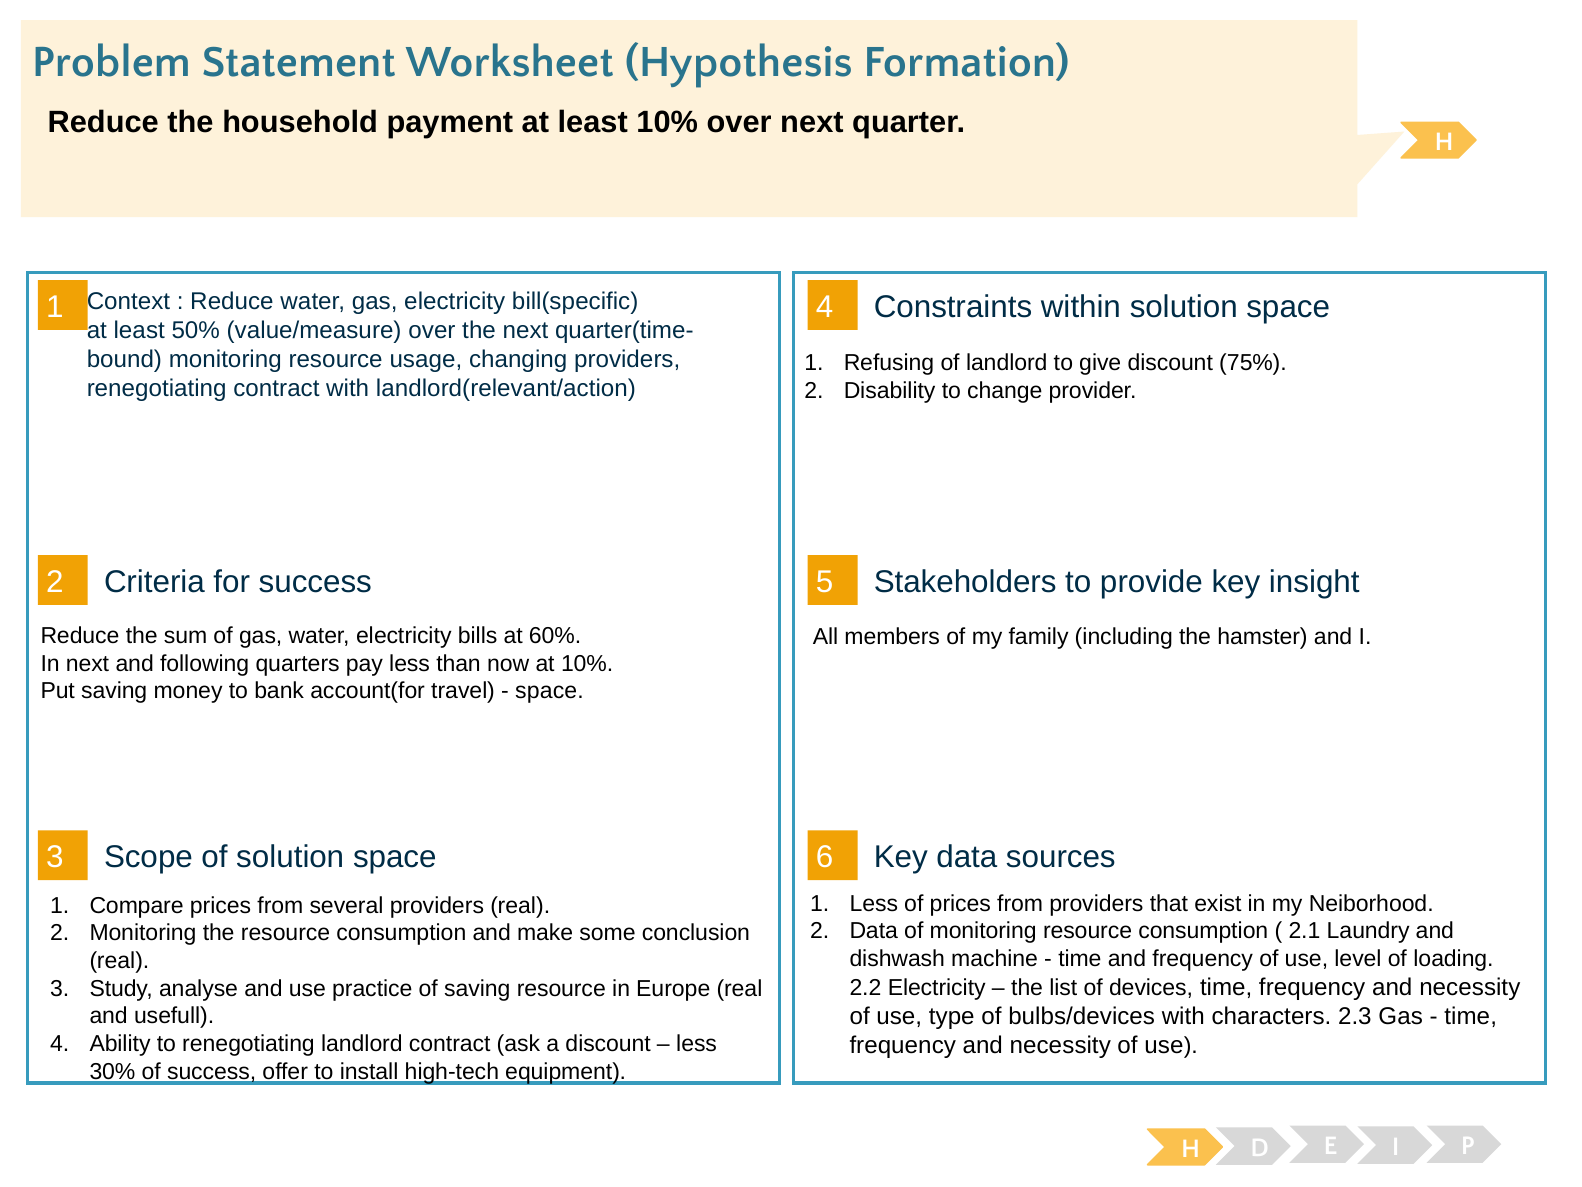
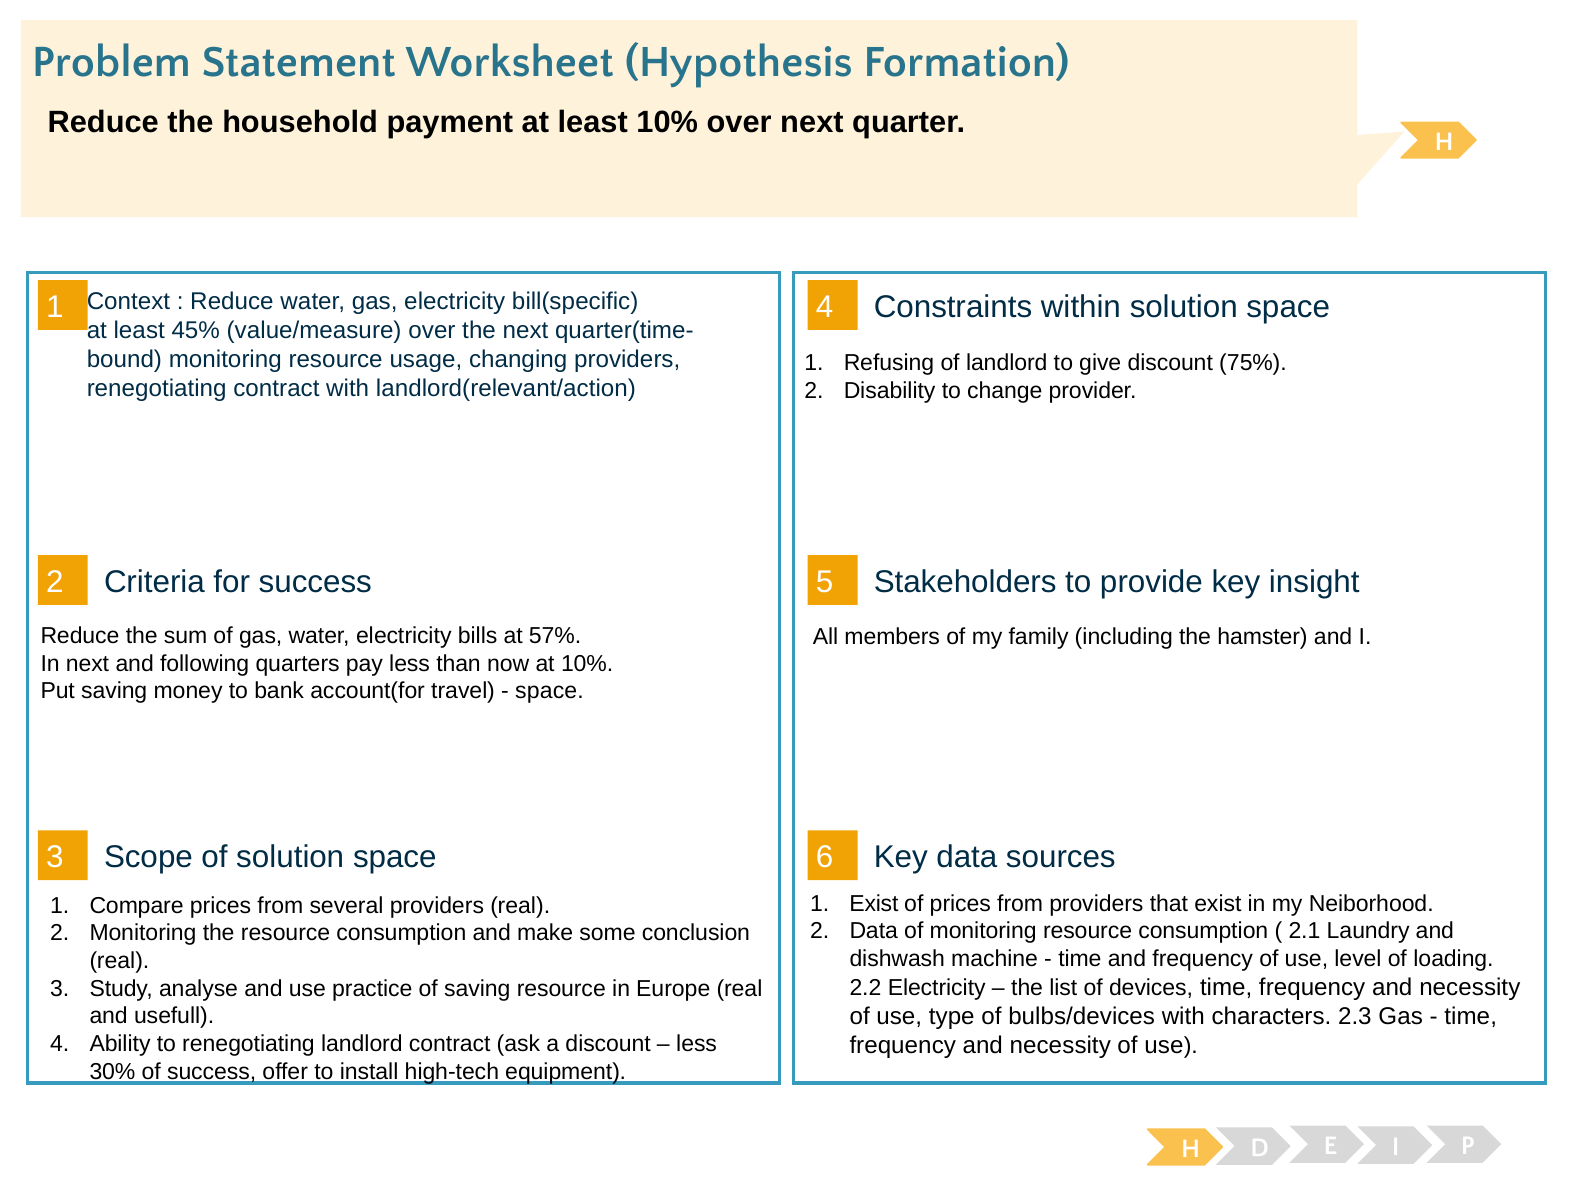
50%: 50% -> 45% (196, 330)
60%: 60% -> 57% (555, 636)
1 Less: Less -> Exist (874, 903)
